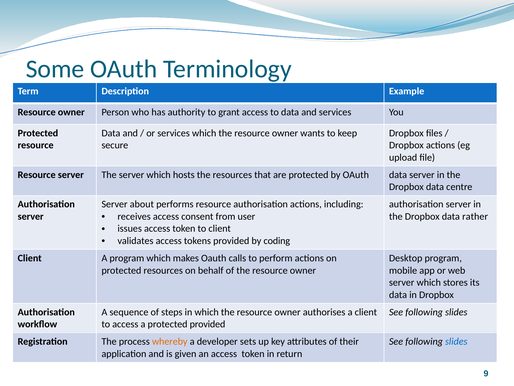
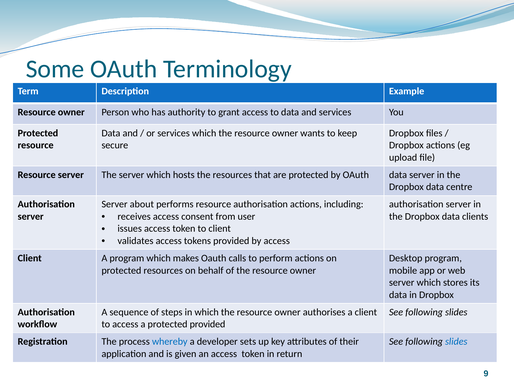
rather: rather -> clients (475, 216)
by coding: coding -> access (277, 241)
whereby colour: orange -> blue (170, 341)
